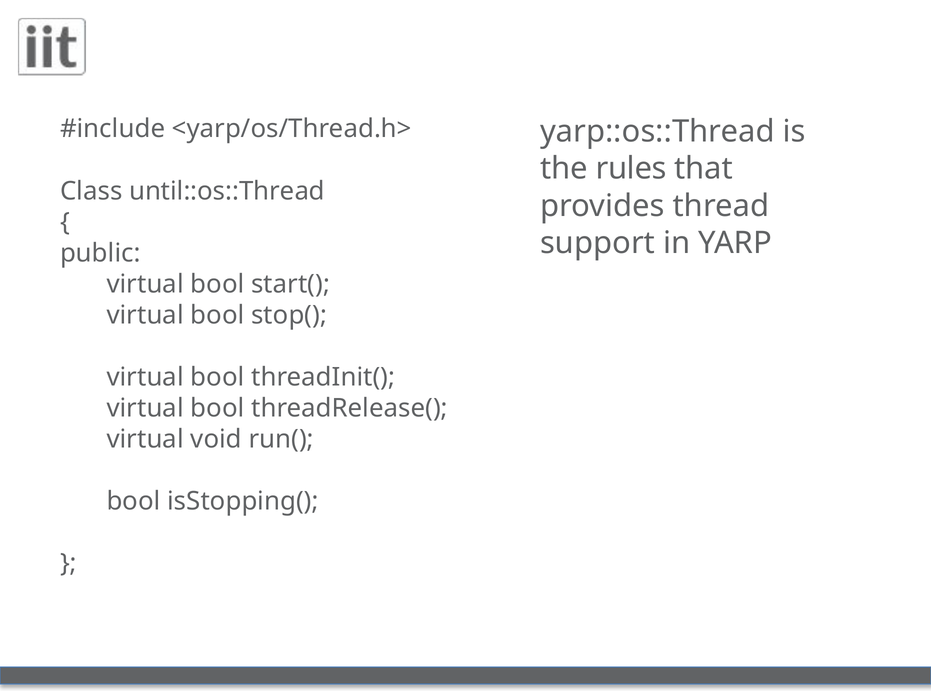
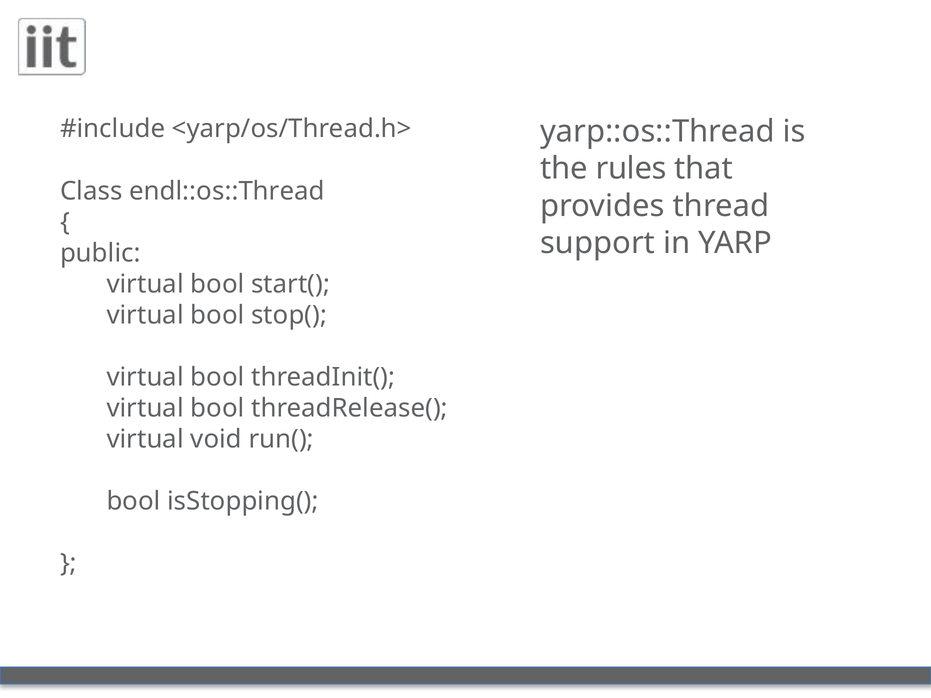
until::os::Thread: until::os::Thread -> endl::os::Thread (227, 191)
